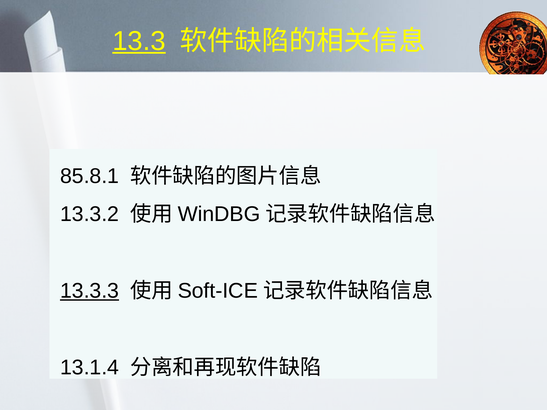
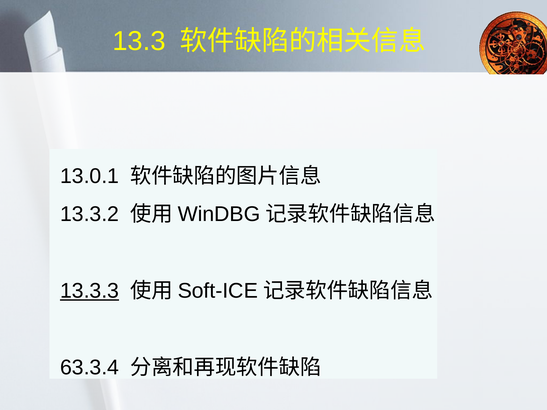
13.3 underline: present -> none (139, 41)
85.8.1: 85.8.1 -> 13.0.1 (90, 176)
13.1.4: 13.1.4 -> 63.3.4 (90, 368)
